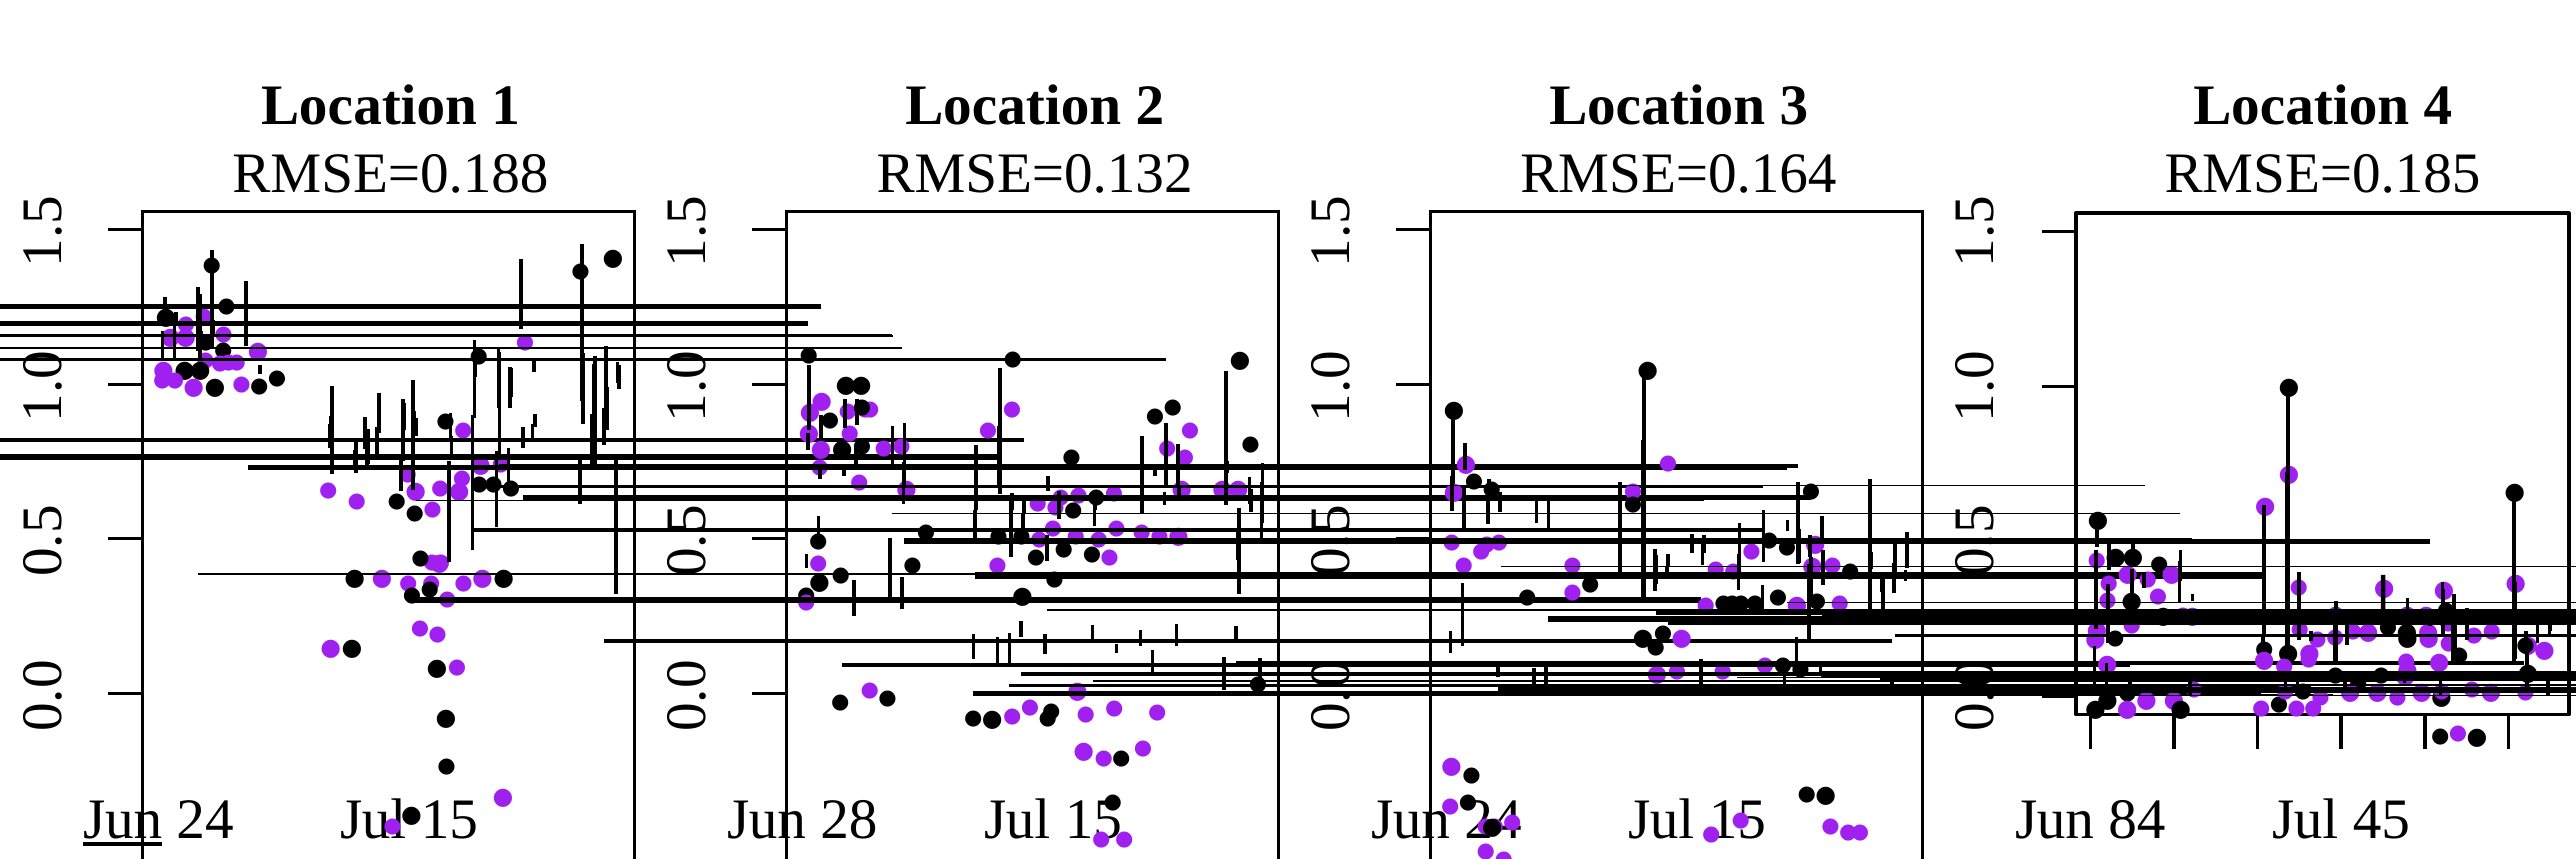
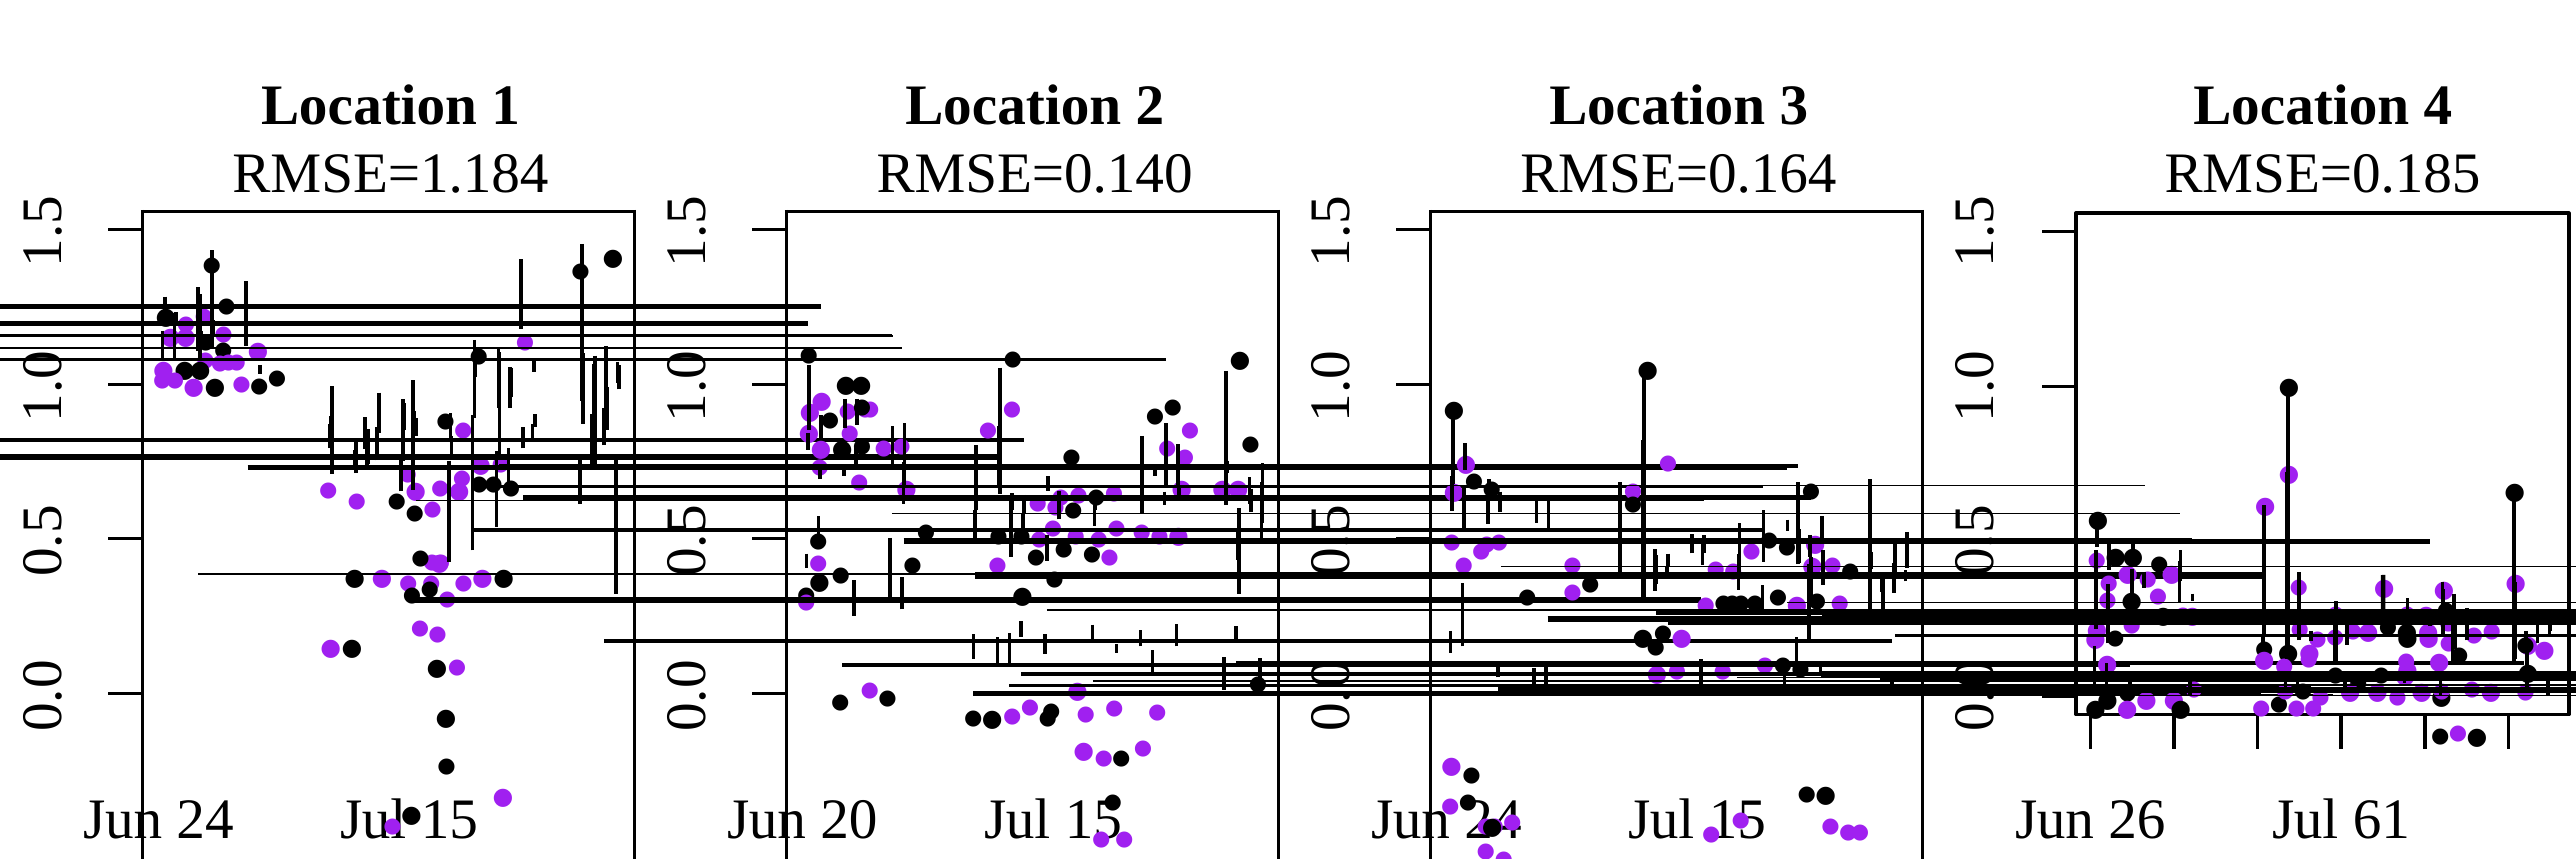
RMSE=0.188: RMSE=0.188 -> RMSE=1.184 (390, 173)
RMSE=0.132: RMSE=0.132 -> RMSE=0.140 (1035, 173)
Jun underline: present -> none (123, 819)
28: 28 -> 20 (849, 819)
84: 84 -> 26 (2137, 819)
45: 45 -> 61 (2381, 819)
